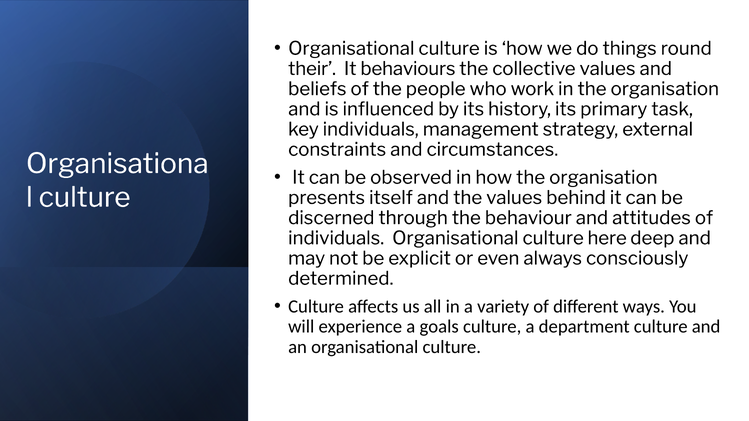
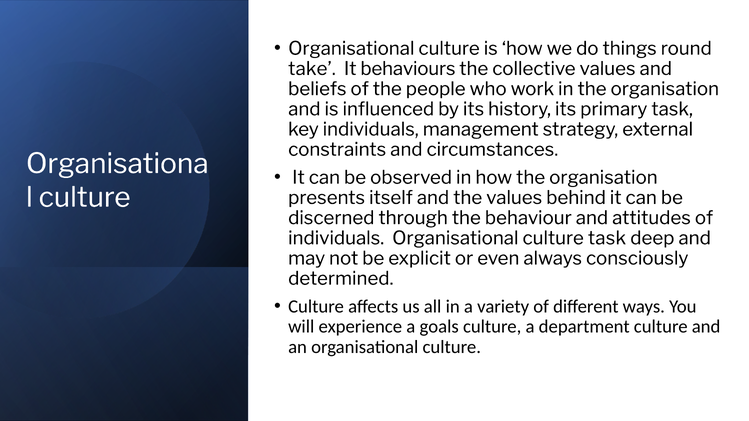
their: their -> take (312, 69)
culture here: here -> task (607, 238)
